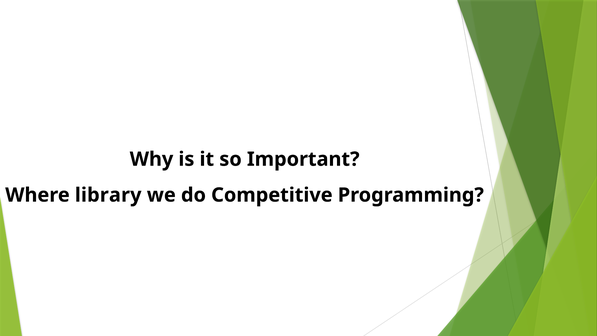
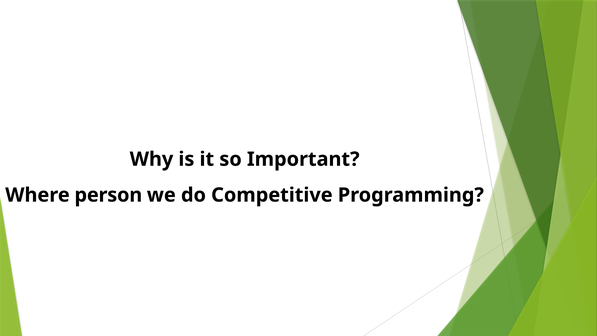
library: library -> person (108, 195)
